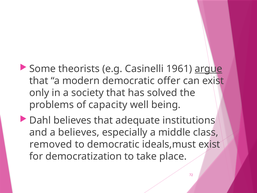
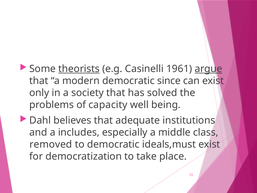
theorists underline: none -> present (79, 69)
offer: offer -> since (169, 81)
a believes: believes -> includes (79, 132)
